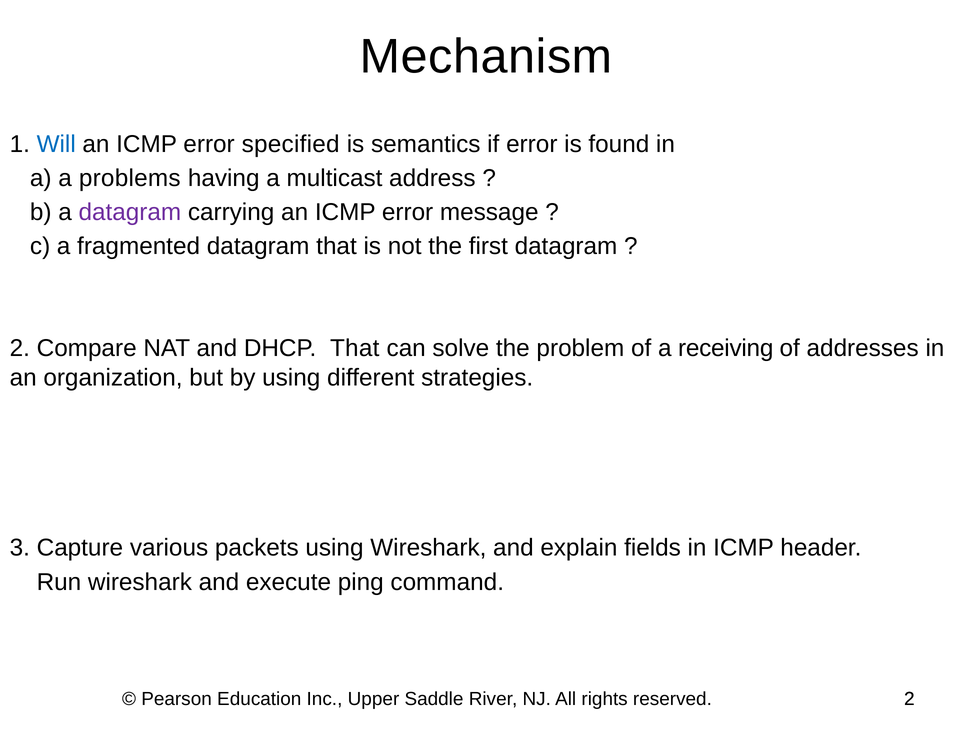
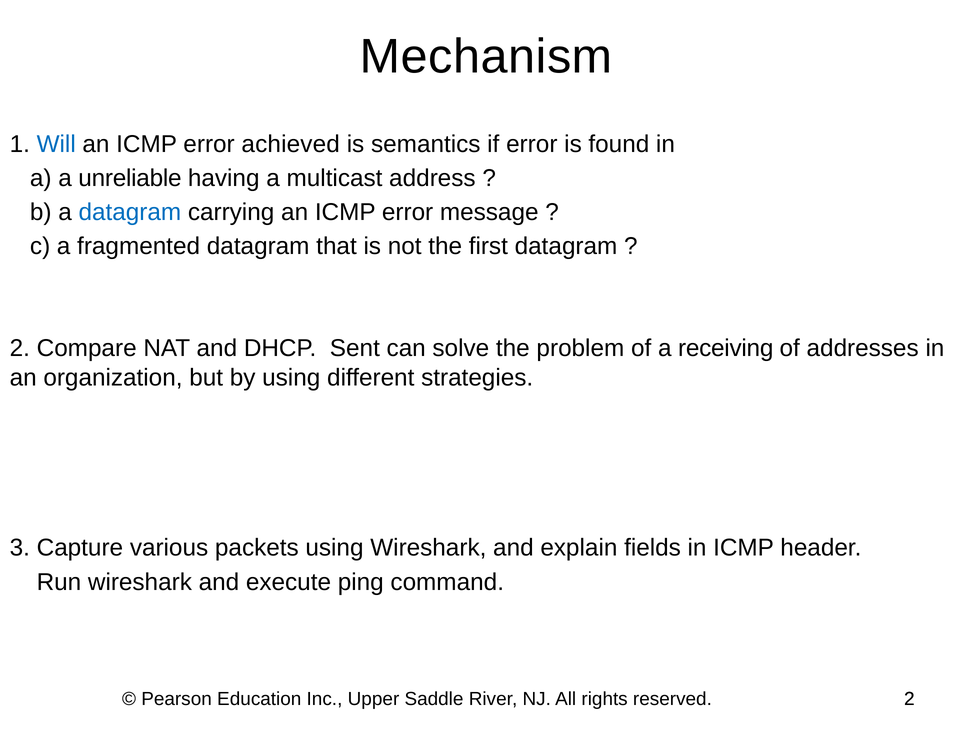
specified: specified -> achieved (291, 144)
problems: problems -> unreliable (130, 178)
datagram colour: purple -> blue (130, 212)
DHCP That: That -> Sent (355, 348)
